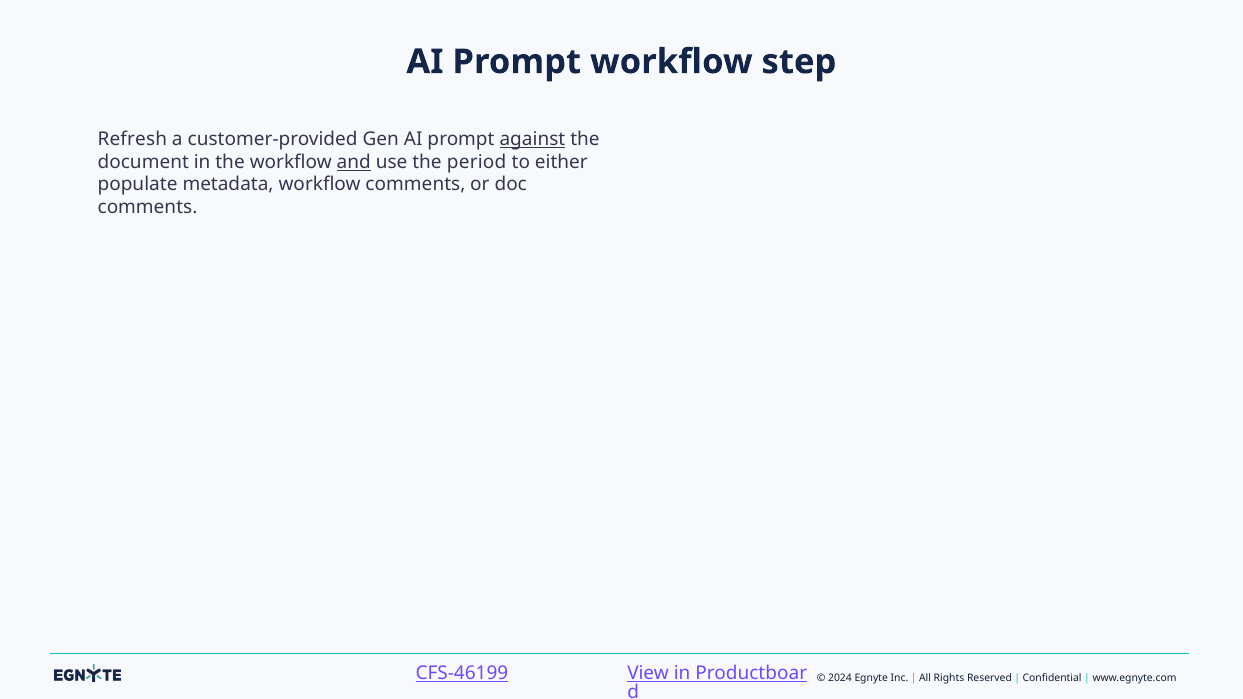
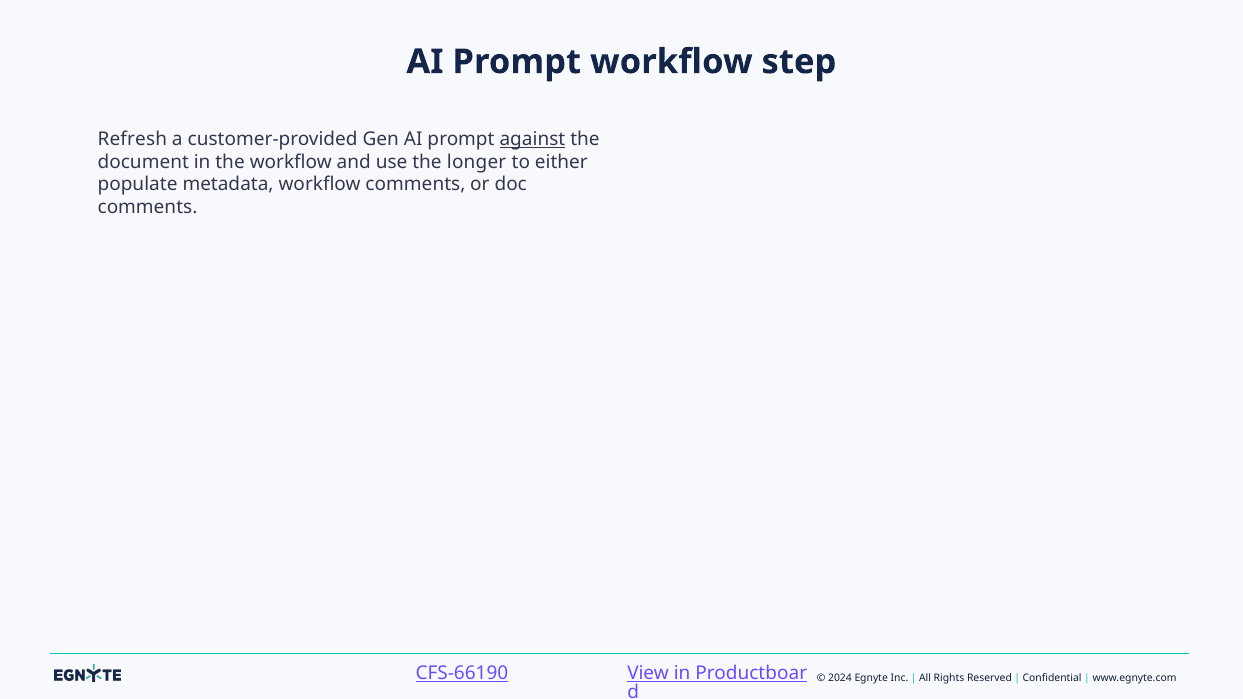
and underline: present -> none (354, 162)
period: period -> longer (477, 162)
CFS-46199: CFS-46199 -> CFS-66190 (462, 674)
